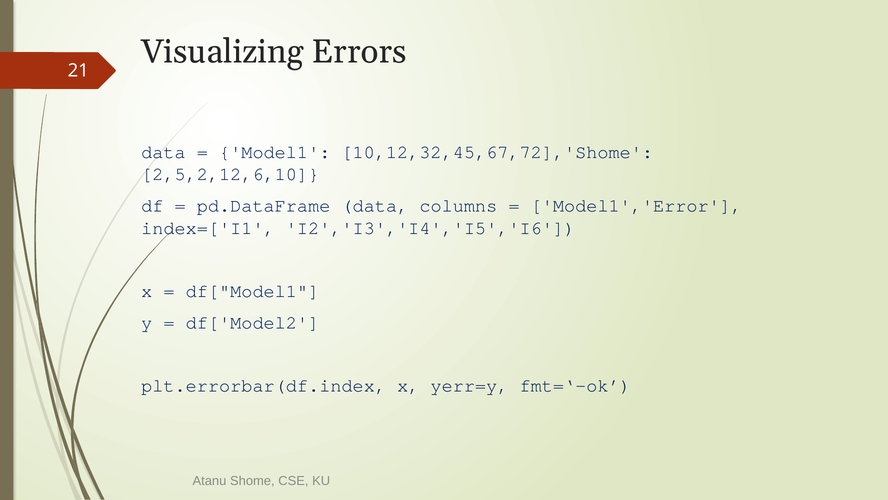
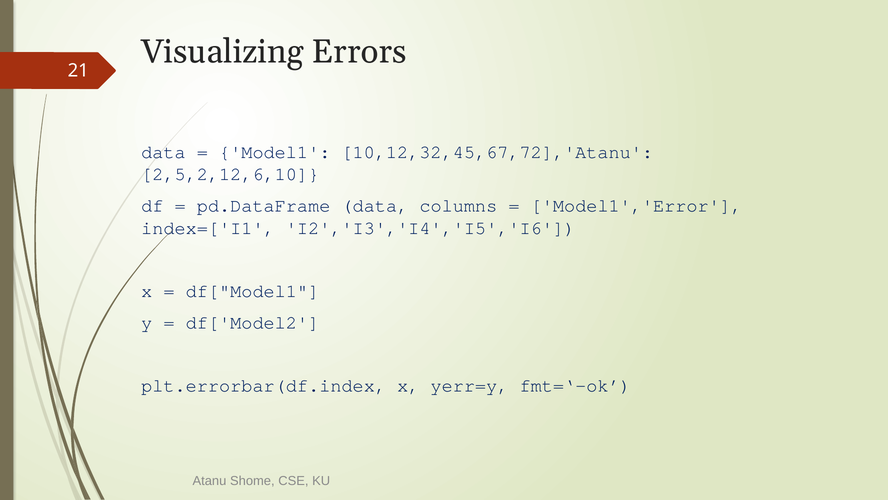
10,12,32,45,67,72],'Shome: 10,12,32,45,67,72],'Shome -> 10,12,32,45,67,72],'Atanu (497, 152)
